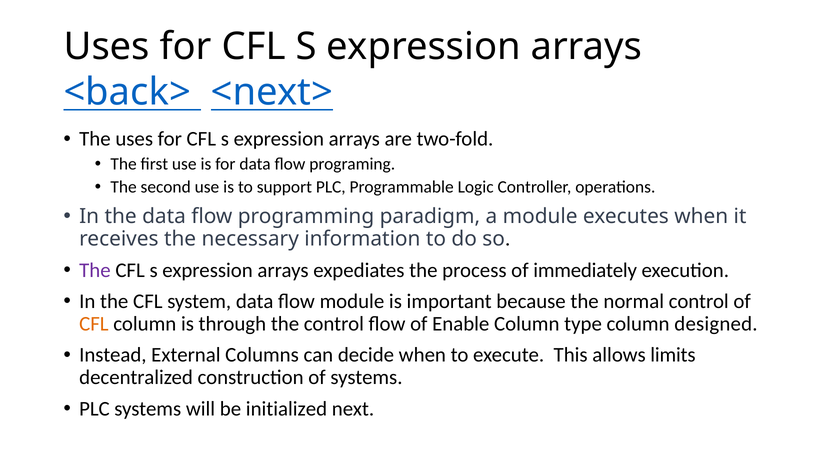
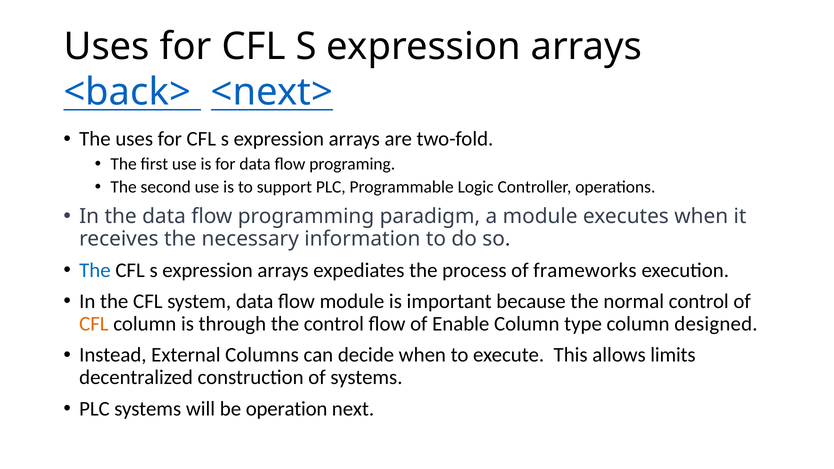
The colour: purple -> blue (95, 270)
immediately: immediately -> frameworks (585, 270)
initialized: initialized -> operation (287, 409)
